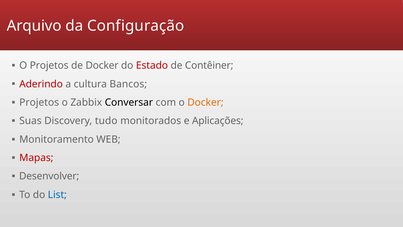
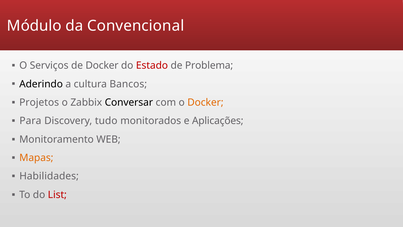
Arquivo: Arquivo -> Módulo (34, 26)
Configuração: Configuração -> Convencional (136, 26)
O Projetos: Projetos -> Serviços (49, 65)
Contêiner: Contêiner -> Problema (209, 65)
Aderindo colour: red -> black (41, 84)
Suas: Suas -> Para (30, 121)
Mapas colour: red -> orange (36, 158)
Desenvolver: Desenvolver -> Habilidades (49, 176)
List colour: blue -> red (57, 195)
